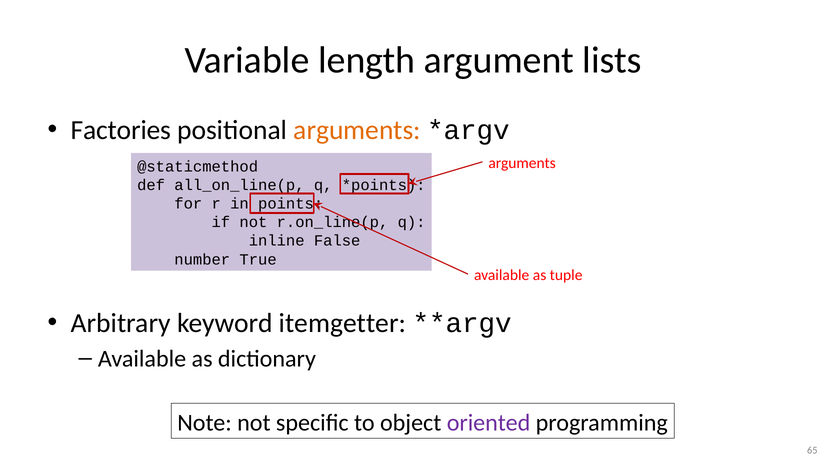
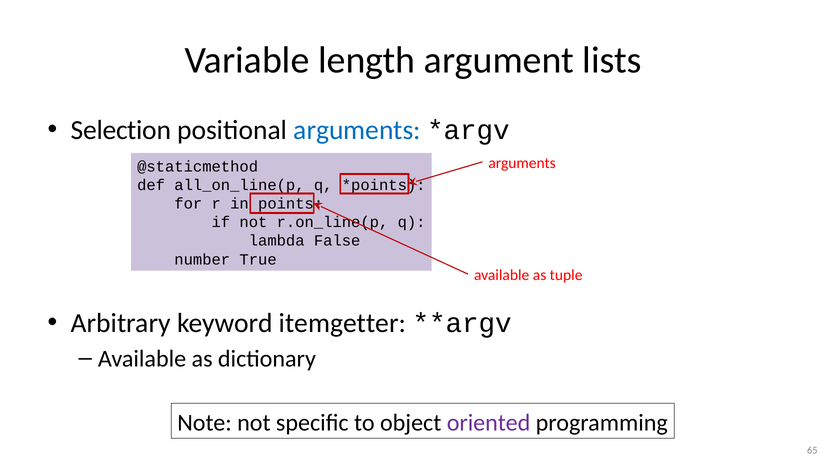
Factories: Factories -> Selection (121, 130)
arguments colour: orange -> blue (357, 130)
inline: inline -> lambda (277, 241)
